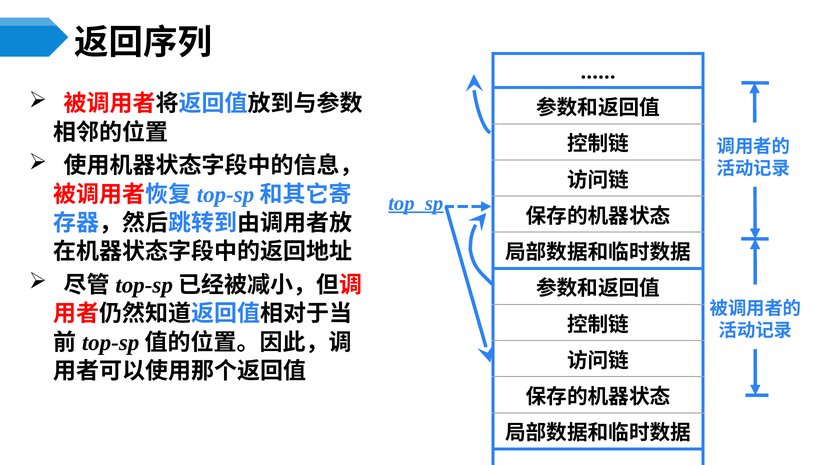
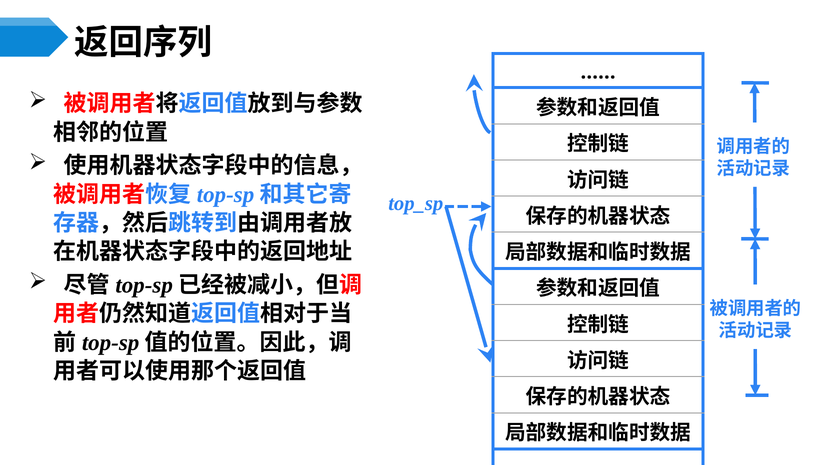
top_sp underline: present -> none (416, 203)
